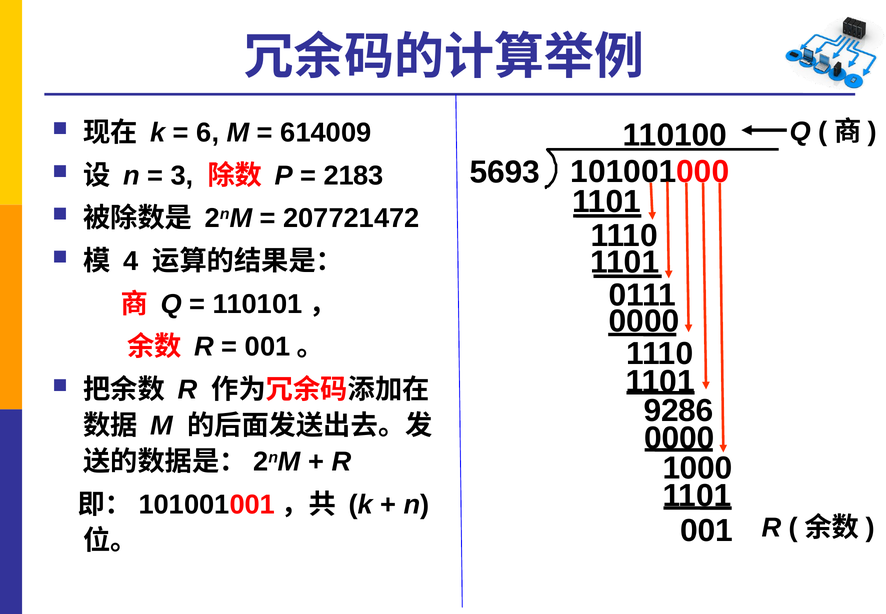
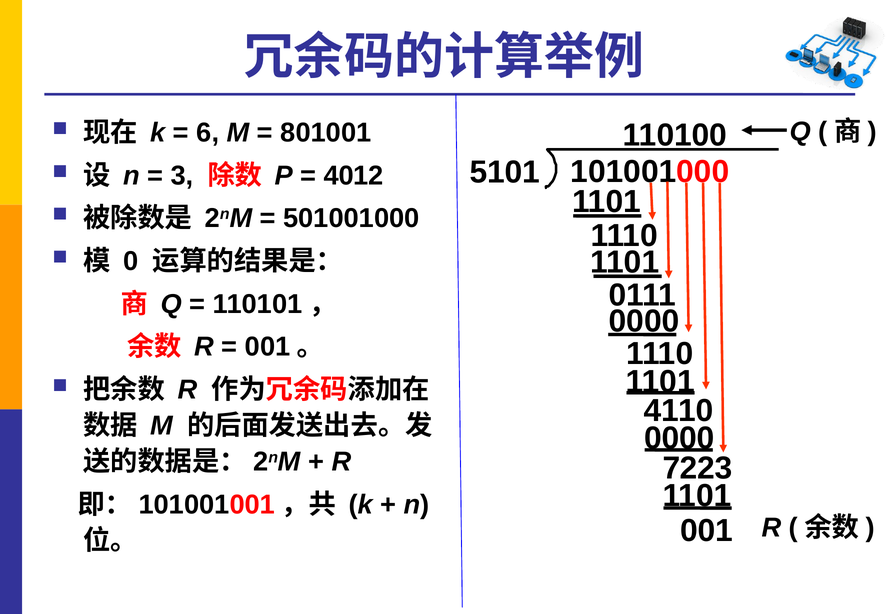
614009: 614009 -> 801001 (326, 133)
5693: 5693 -> 5101 (505, 172)
2183: 2183 -> 4012 (354, 175)
207721472: 207721472 -> 501001000 (351, 218)
4: 4 -> 0 (131, 261)
9286: 9286 -> 4110 (679, 411)
1000: 1000 -> 7223 (697, 468)
